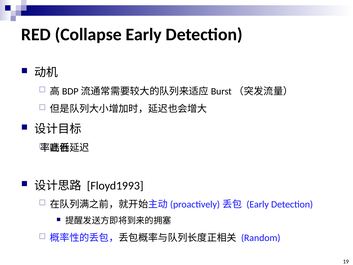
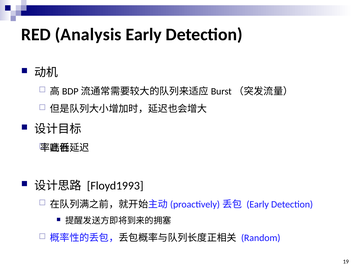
Collapse: Collapse -> Analysis (88, 35)
